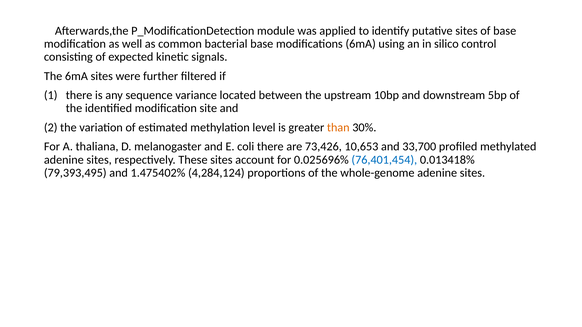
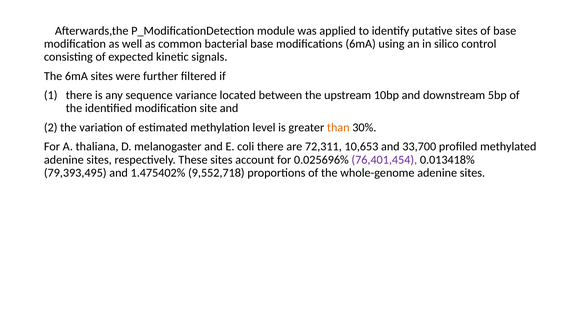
73,426: 73,426 -> 72,311 (323, 147)
76,401,454 colour: blue -> purple (384, 160)
4,284,124: 4,284,124 -> 9,552,718 (216, 173)
